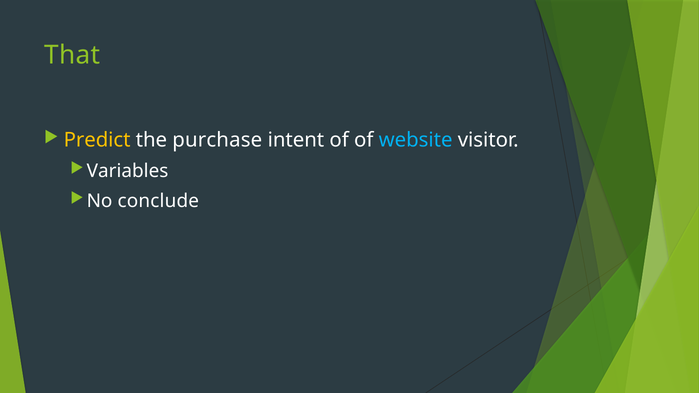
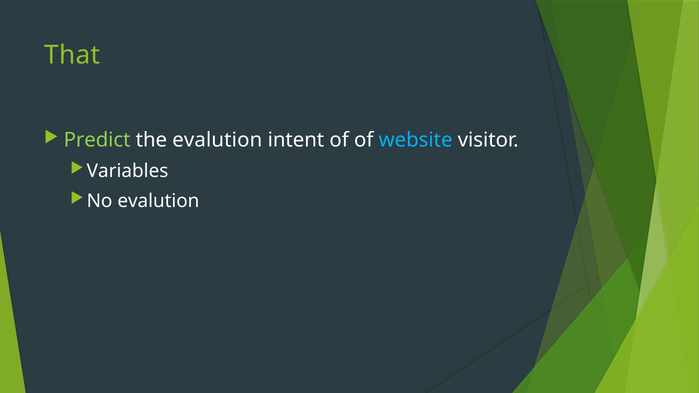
Predict colour: yellow -> light green (97, 140)
the purchase: purchase -> evalution (217, 140)
No conclude: conclude -> evalution (158, 201)
